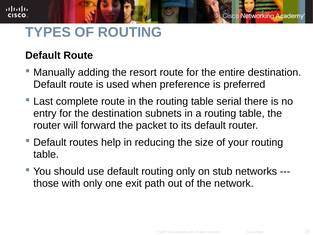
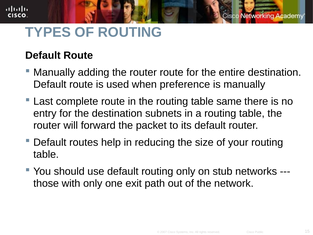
adding the resort: resort -> router (143, 72)
is preferred: preferred -> manually (244, 84)
serial: serial -> same (229, 101)
